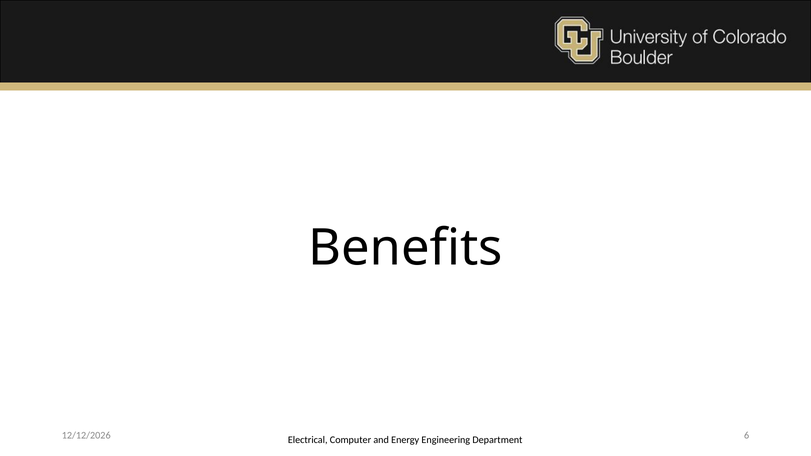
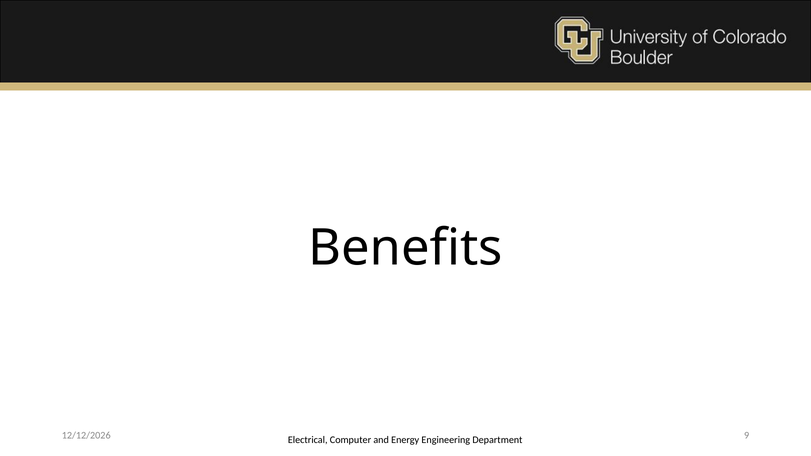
6: 6 -> 9 (747, 436)
